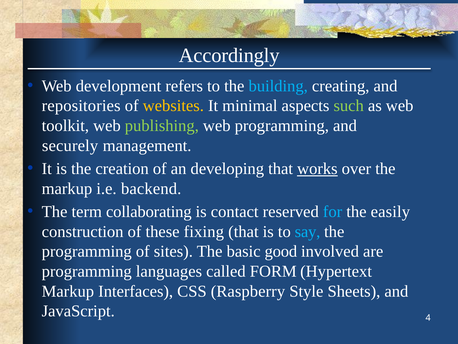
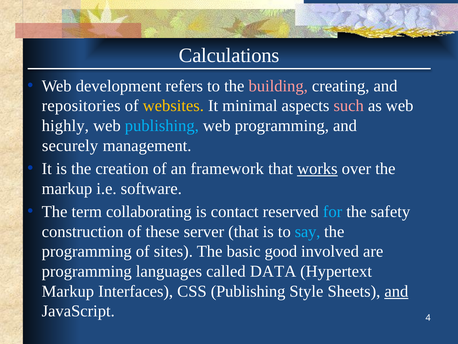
Accordingly: Accordingly -> Calculations (229, 55)
building colour: light blue -> pink (278, 86)
such colour: light green -> pink (349, 106)
toolkit: toolkit -> highly (65, 126)
publishing colour: light green -> light blue (162, 126)
developing: developing -> framework (227, 168)
backend: backend -> software (151, 188)
easily: easily -> safety (390, 211)
fixing: fixing -> server (204, 231)
FORM: FORM -> DATA (273, 271)
CSS Raspberry: Raspberry -> Publishing (248, 291)
and underline: none -> present (396, 291)
